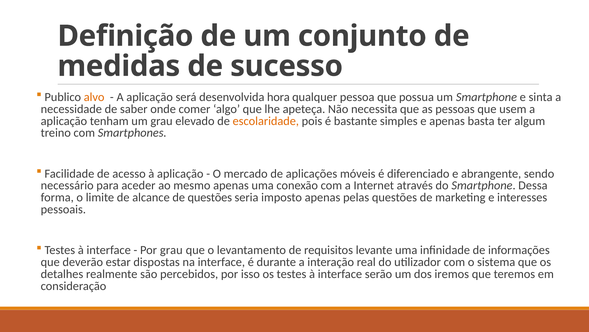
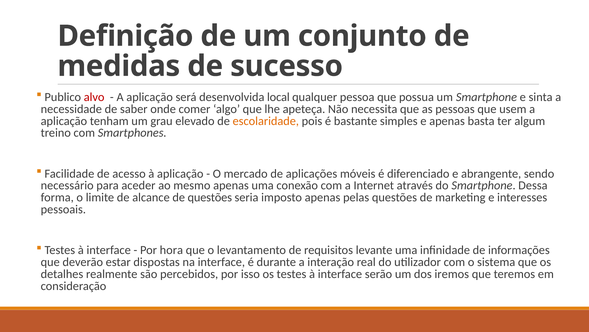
alvo colour: orange -> red (94, 97)
hora: hora -> local (278, 97)
Por grau: grau -> hora (171, 250)
